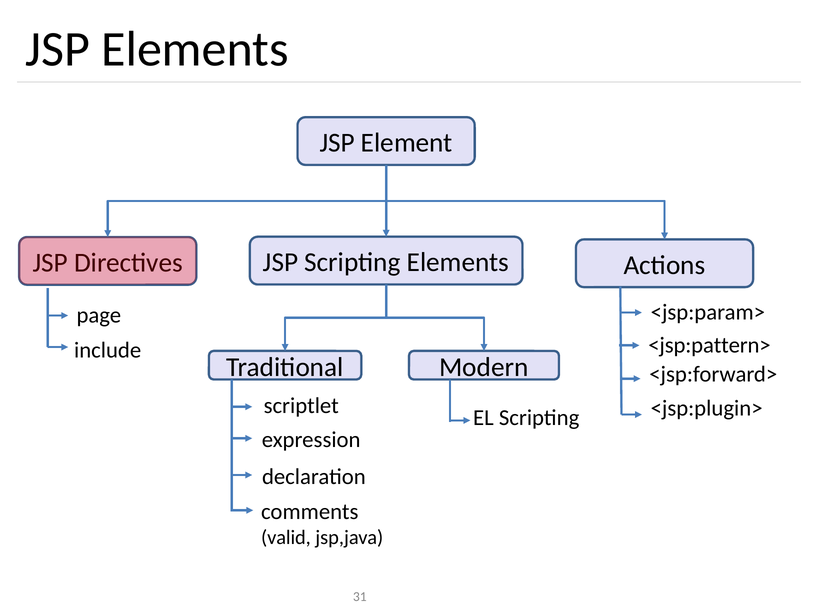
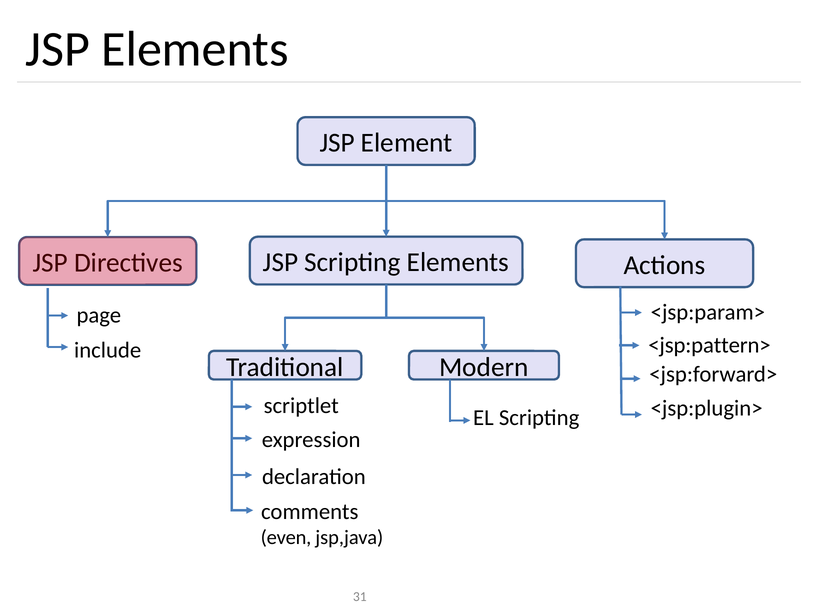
valid: valid -> even (286, 537)
